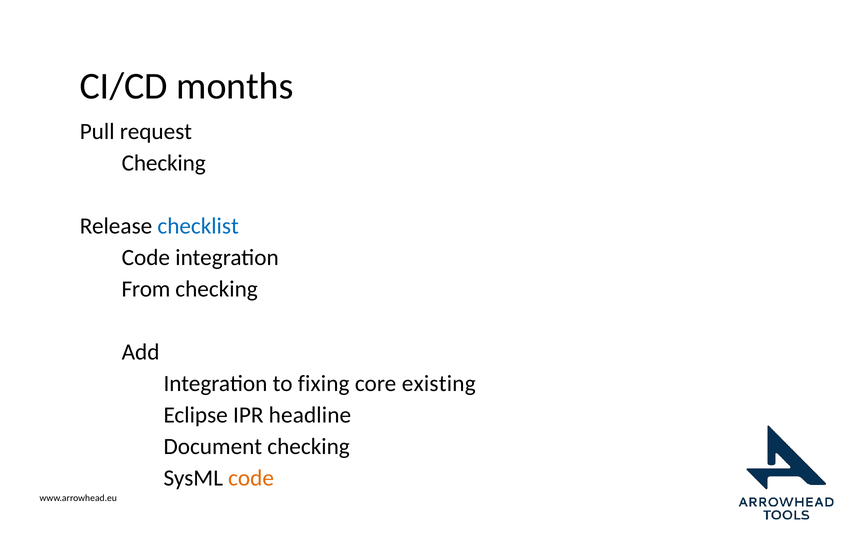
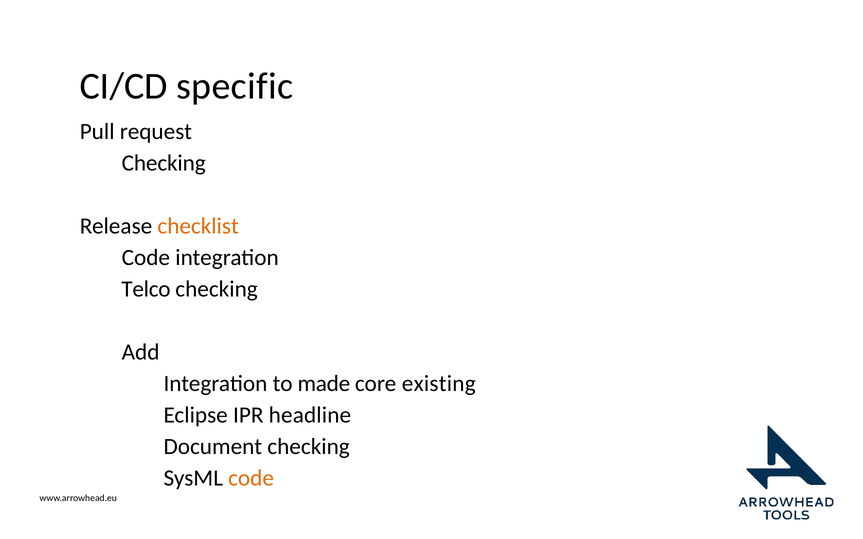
months: months -> specific (235, 86)
checklist colour: blue -> orange (198, 226)
From: From -> Telco (146, 289)
fixing: fixing -> made (324, 384)
